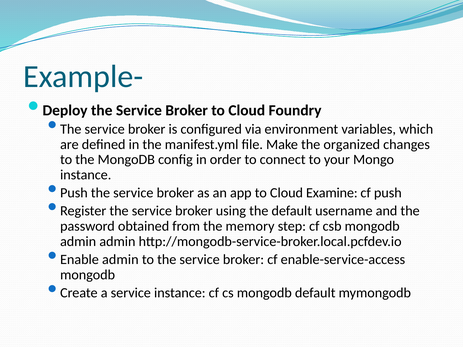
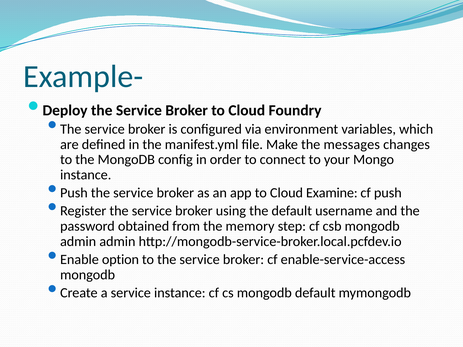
organized: organized -> messages (352, 144)
Enable admin: admin -> option (120, 260)
